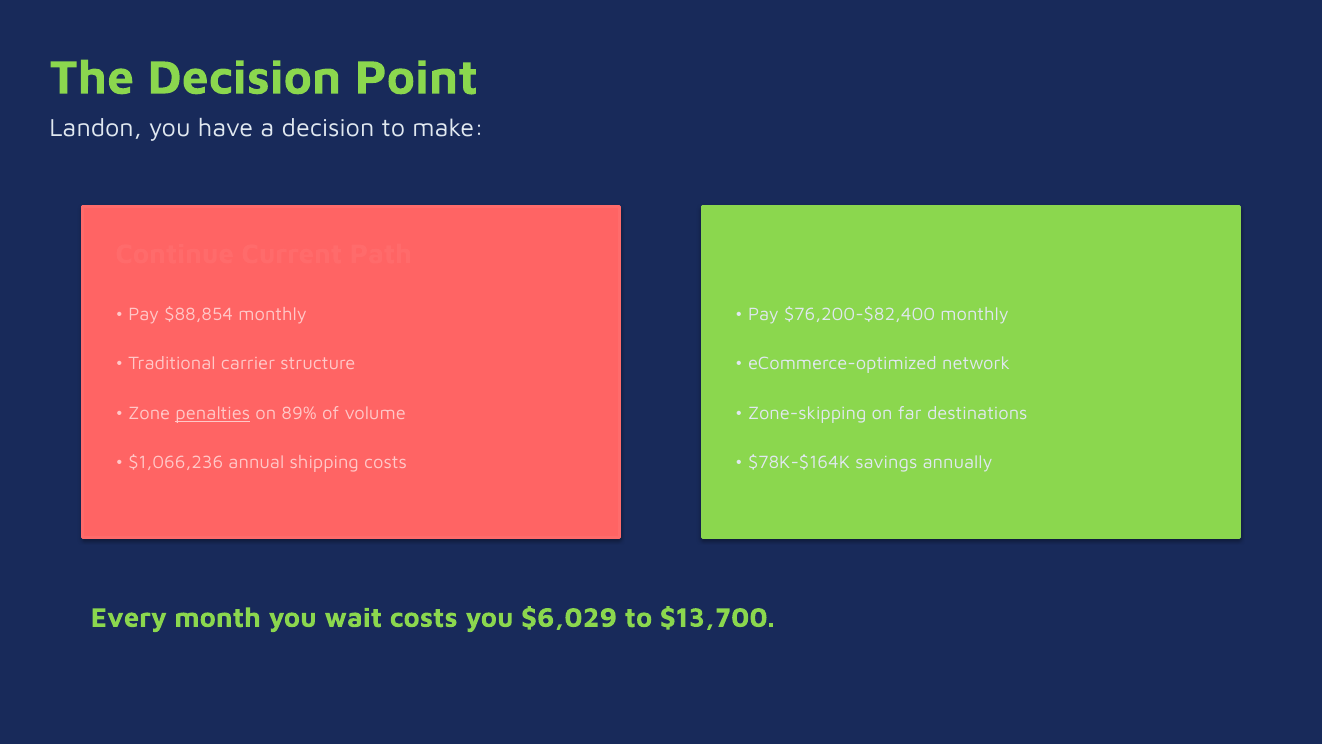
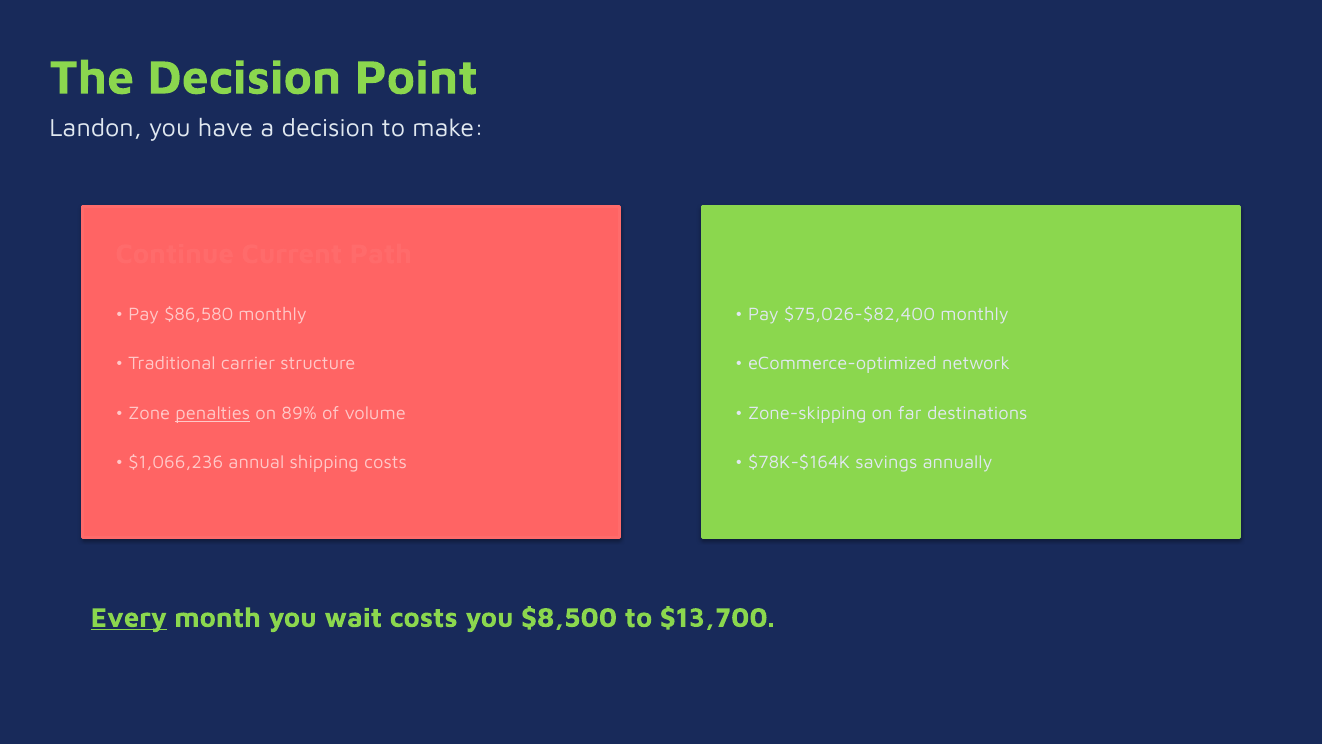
$88,854: $88,854 -> $86,580 (199, 314)
$76,200-$82,400: $76,200-$82,400 -> $75,026-$82,400 (860, 314)
Every underline: none -> present (129, 617)
$6,029: $6,029 -> $8,500 (569, 617)
